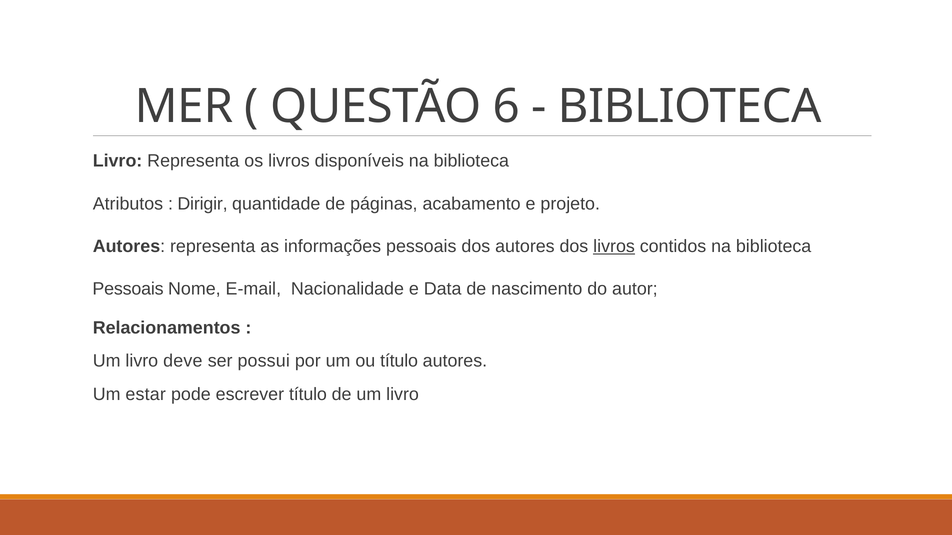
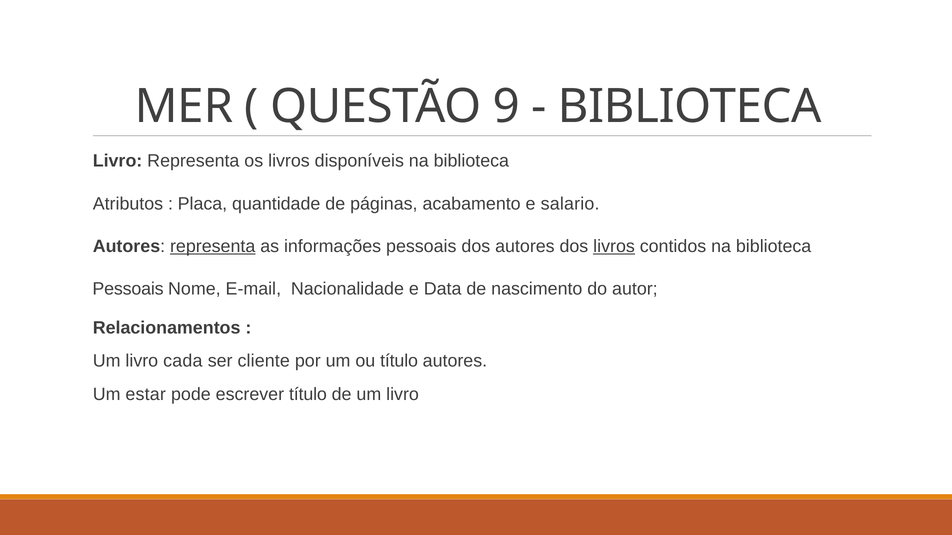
6: 6 -> 9 (506, 107)
Dirigir: Dirigir -> Placa (202, 204)
projeto: projeto -> salario (570, 204)
representa underline: none -> present (213, 247)
deve: deve -> cada (183, 361)
possui: possui -> cliente (264, 361)
